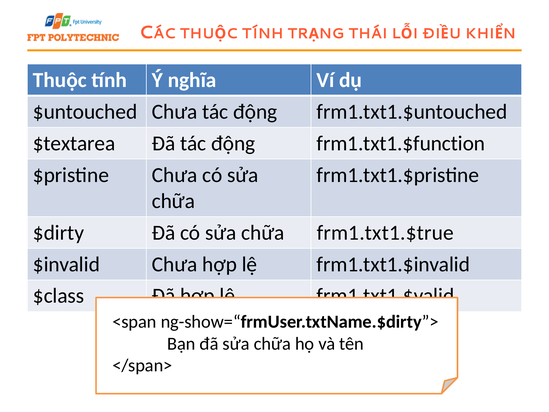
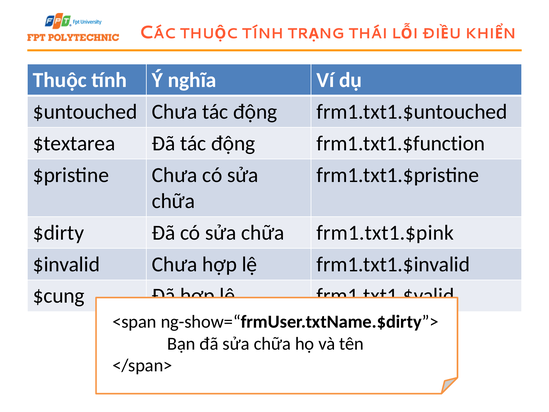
frm1.txt1.$true: frm1.txt1.$true -> frm1.txt1.$pink (385, 233)
$class: $class -> $cung (59, 296)
